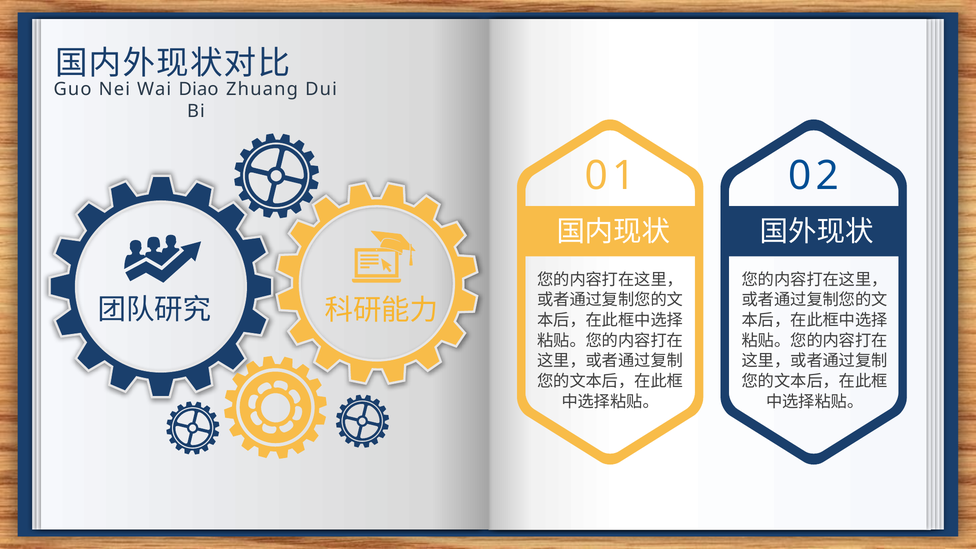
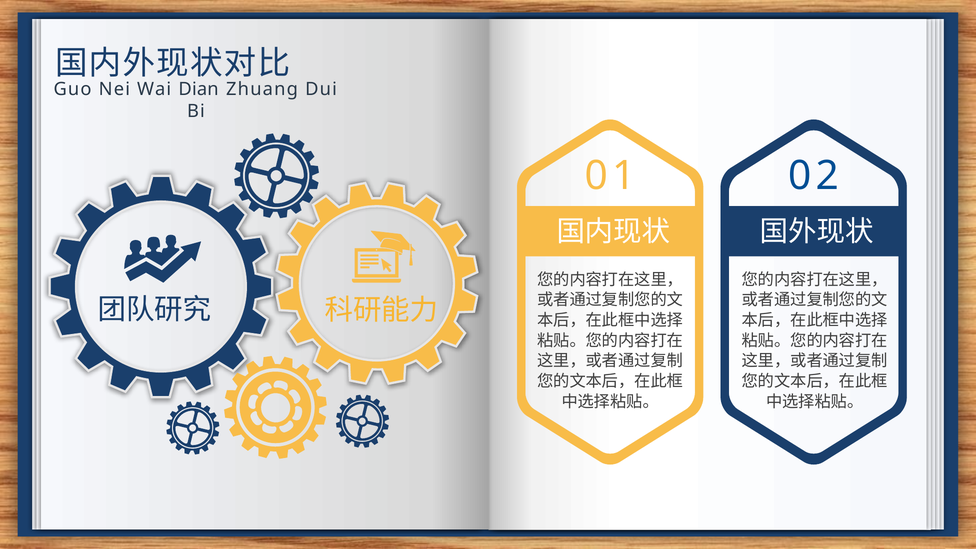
Diao: Diao -> Dian (199, 89)
